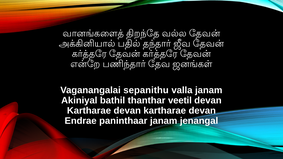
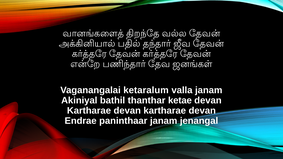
sepanithu: sepanithu -> ketaralum (146, 90)
veetil: veetil -> ketae (180, 101)
